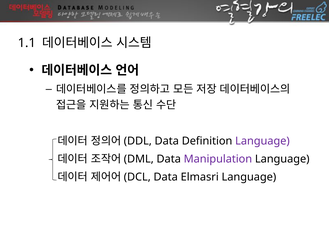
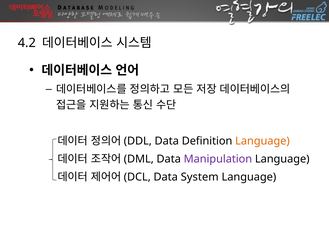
1.1: 1.1 -> 4.2 (27, 43)
Language colour: purple -> orange (262, 141)
Elmasri: Elmasri -> System (200, 177)
